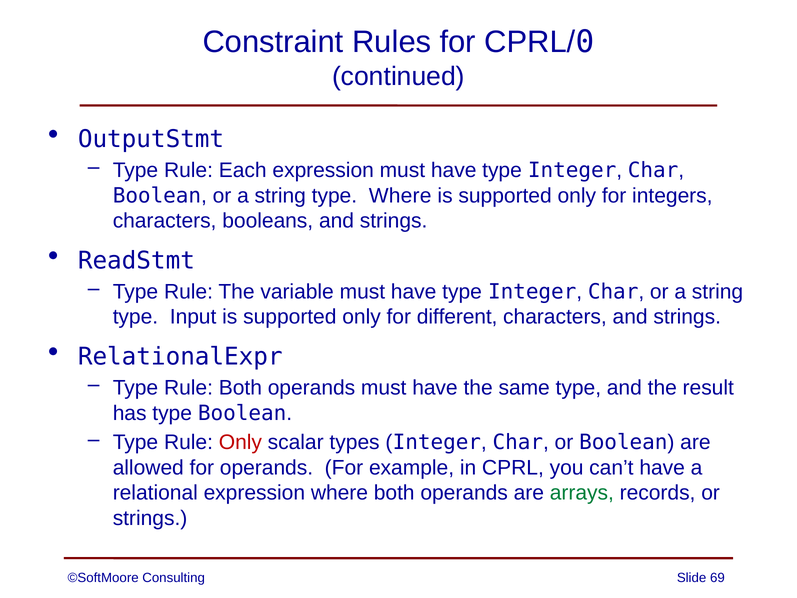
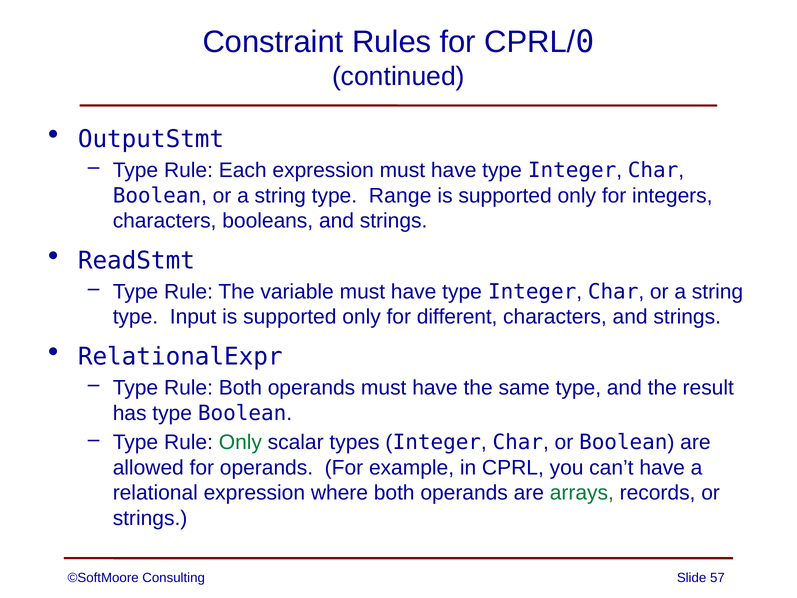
type Where: Where -> Range (400, 196)
Only colour: red -> green (240, 442)
69: 69 -> 57 (717, 577)
